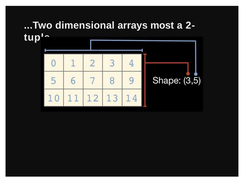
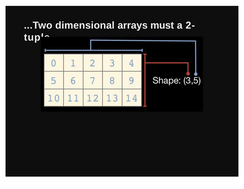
most: most -> must (162, 25)
